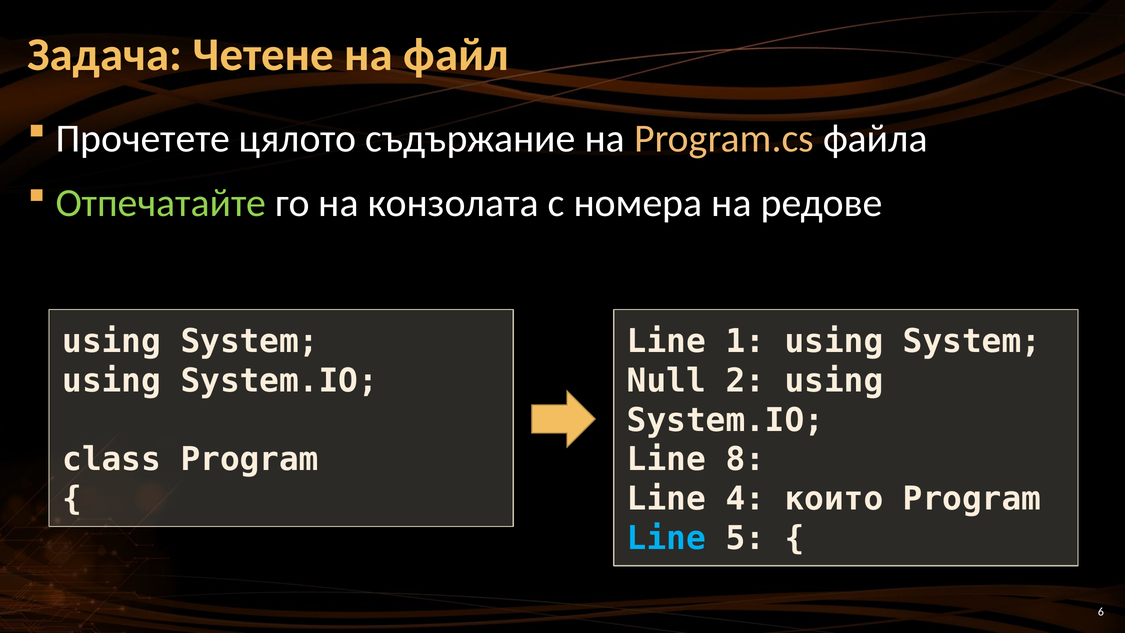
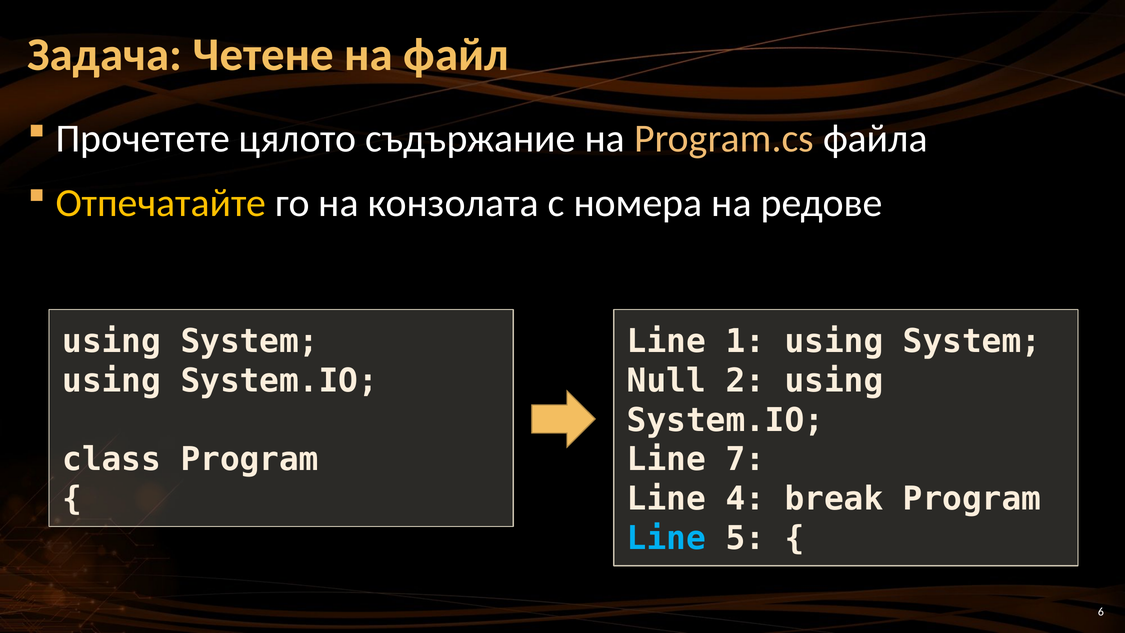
Отпечатайте colour: light green -> yellow (161, 203)
8: 8 -> 7 (745, 460)
които: които -> break (834, 499)
